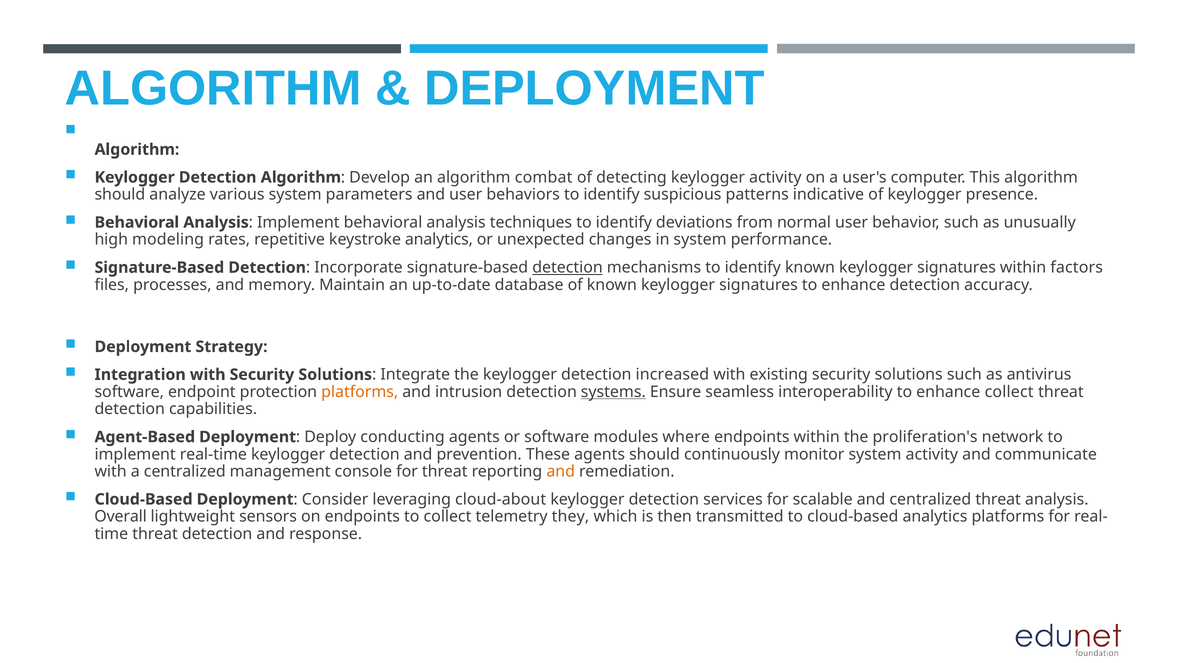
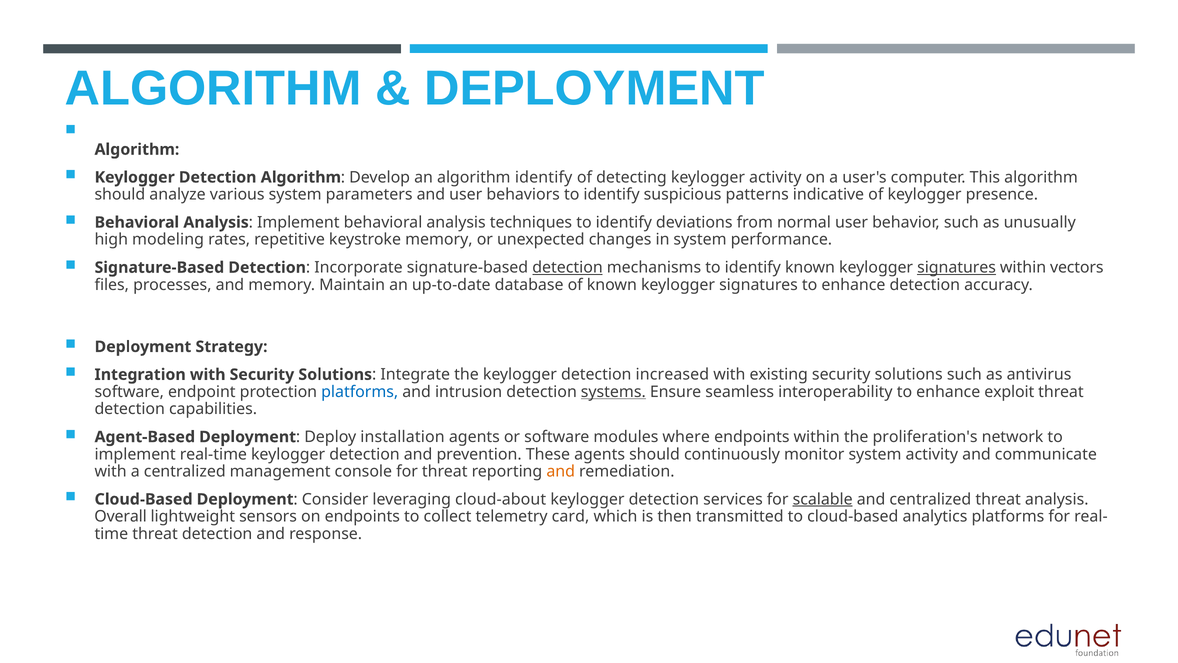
algorithm combat: combat -> identify (544, 177)
keystroke analytics: analytics -> memory (439, 240)
signatures underline: none -> present (957, 267)
factors: factors -> vectors (1077, 267)
platforms colour: orange -> blue (360, 392)
enhance collect: collect -> exploit (1009, 392)
conducting: conducting -> installation (403, 437)
scalable underline: none -> present (823, 499)
they: they -> card (571, 516)
